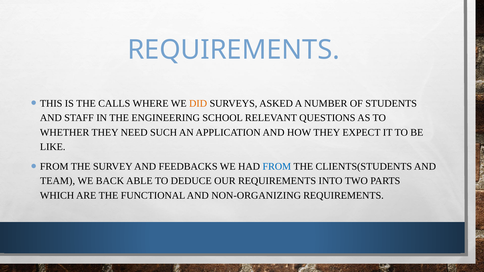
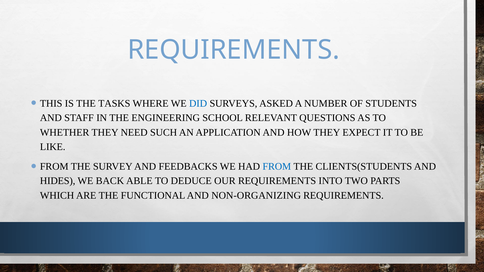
CALLS: CALLS -> TASKS (114, 103)
DID colour: orange -> blue (198, 103)
TEAM: TEAM -> HIDES (58, 181)
